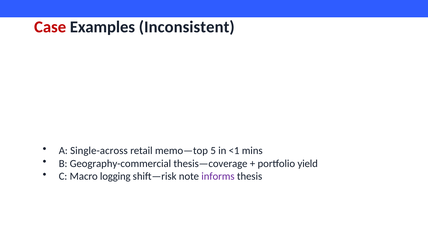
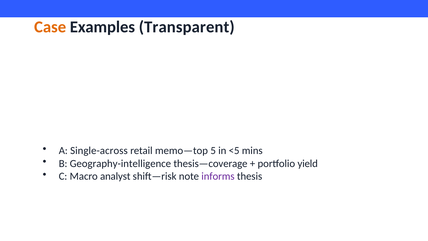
Case colour: red -> orange (50, 27)
Inconsistent: Inconsistent -> Transparent (187, 27)
<1: <1 -> <5 (234, 151)
Geography-commercial: Geography-commercial -> Geography-intelligence (120, 163)
logging: logging -> analyst (115, 176)
